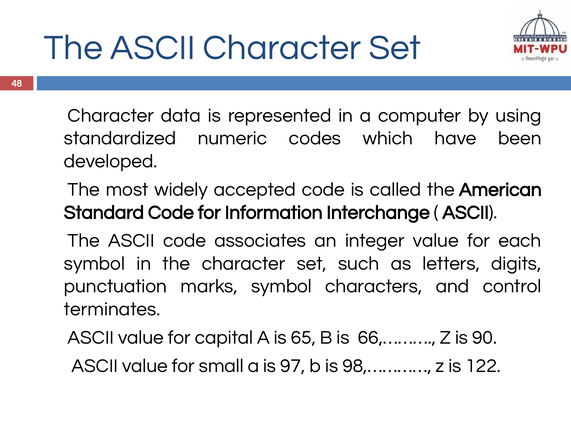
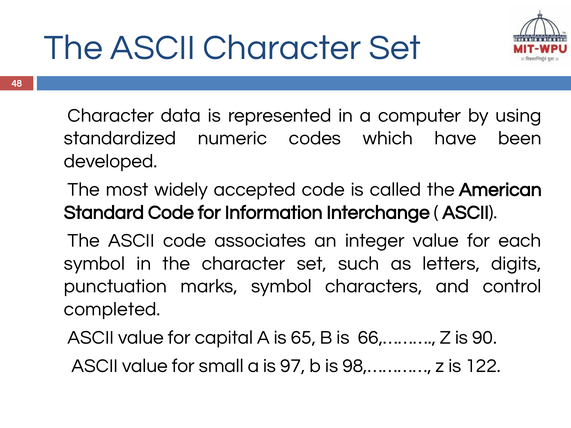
terminates: terminates -> completed (112, 309)
